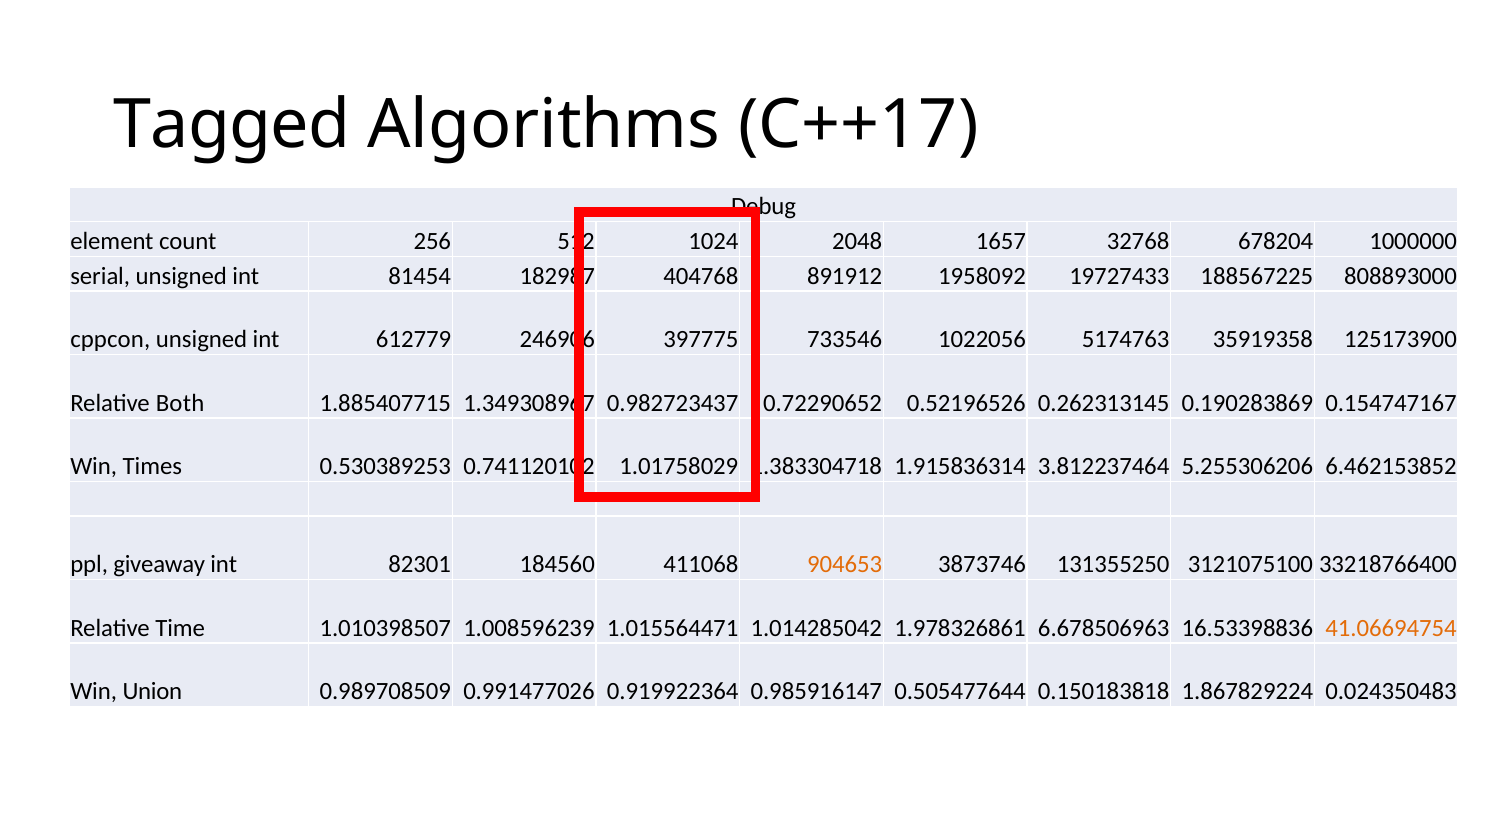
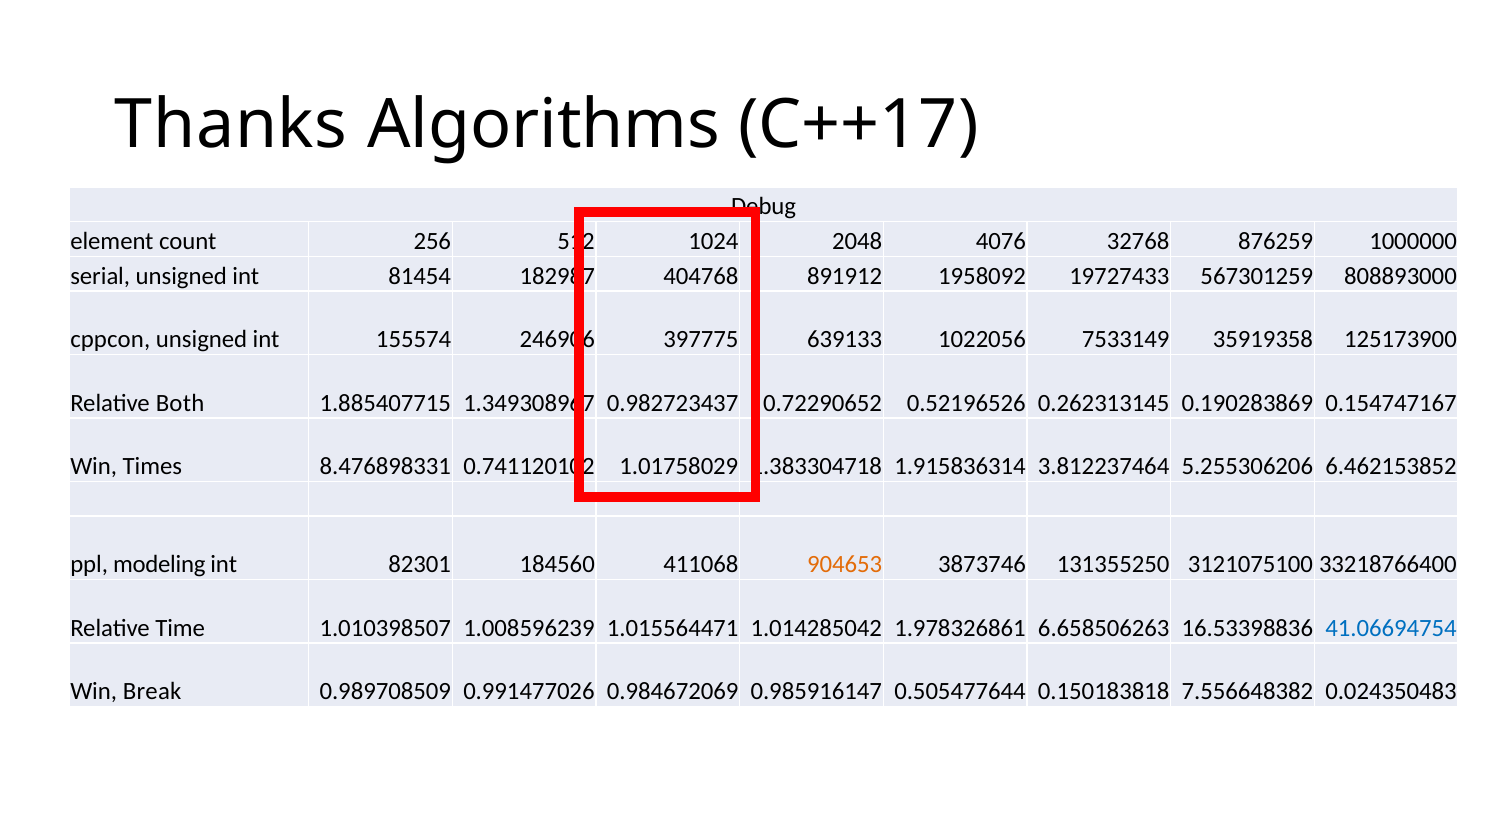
Tagged: Tagged -> Thanks (231, 125)
1657: 1657 -> 4076 (1001, 241)
678204: 678204 -> 876259 (1276, 241)
188567225: 188567225 -> 567301259 (1257, 276)
612779: 612779 -> 155574 (414, 339)
733546: 733546 -> 639133 (845, 339)
5174763: 5174763 -> 7533149 (1126, 339)
0.530389253: 0.530389253 -> 8.476898331 (385, 466)
giveaway: giveaway -> modeling (159, 564)
6.678506963: 6.678506963 -> 6.658506263 (1104, 628)
41.06694754 colour: orange -> blue (1391, 628)
Union: Union -> Break (152, 691)
0.919922364: 0.919922364 -> 0.984672069 (673, 691)
1.867829224: 1.867829224 -> 7.556648382 (1247, 691)
